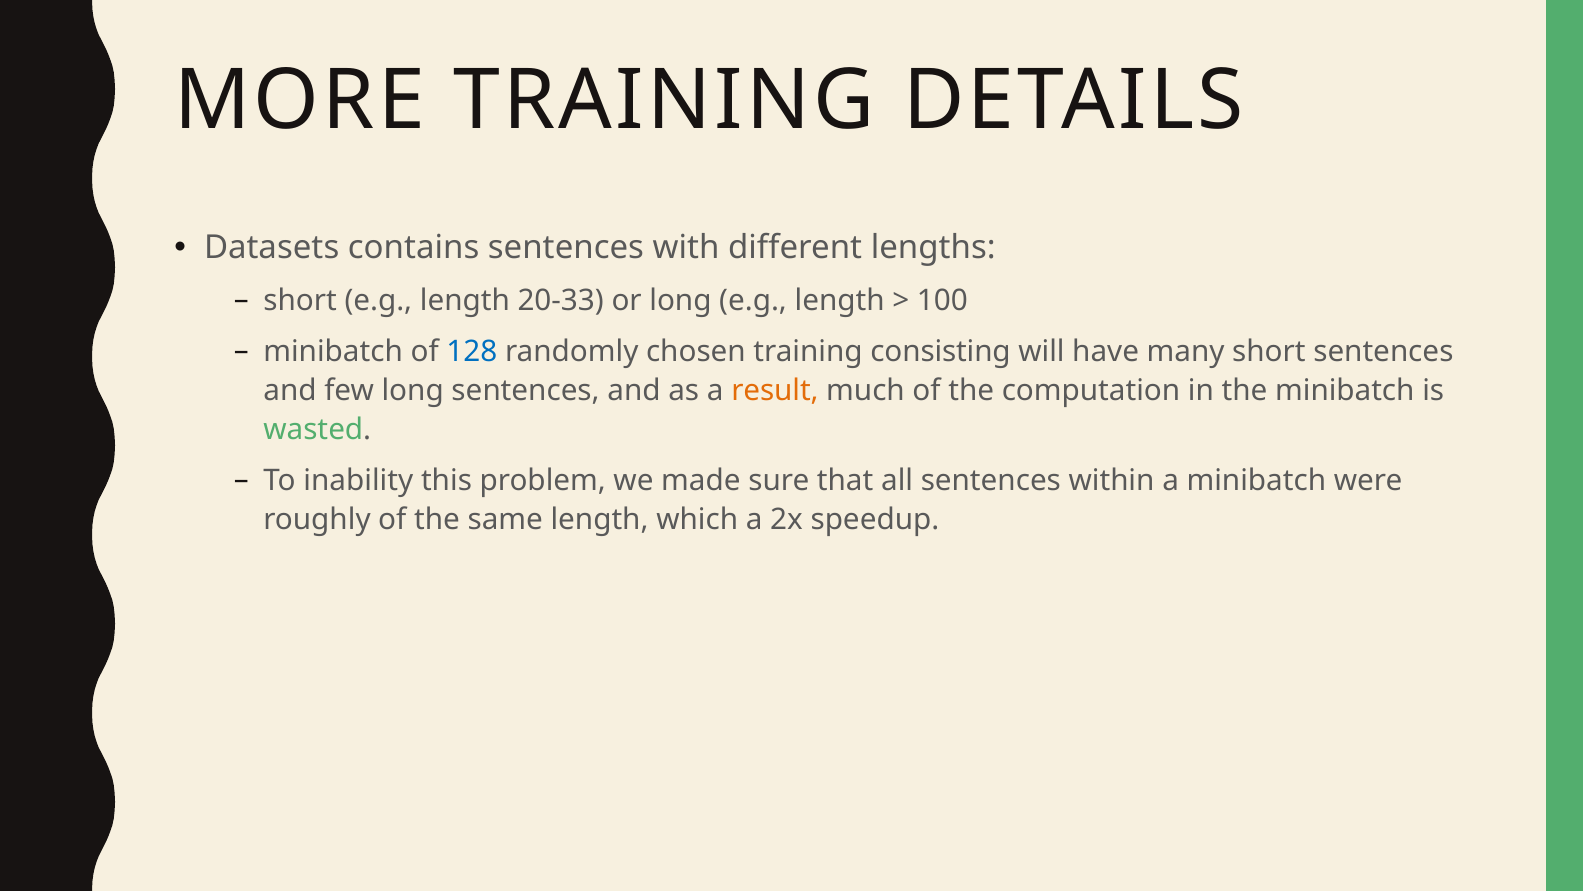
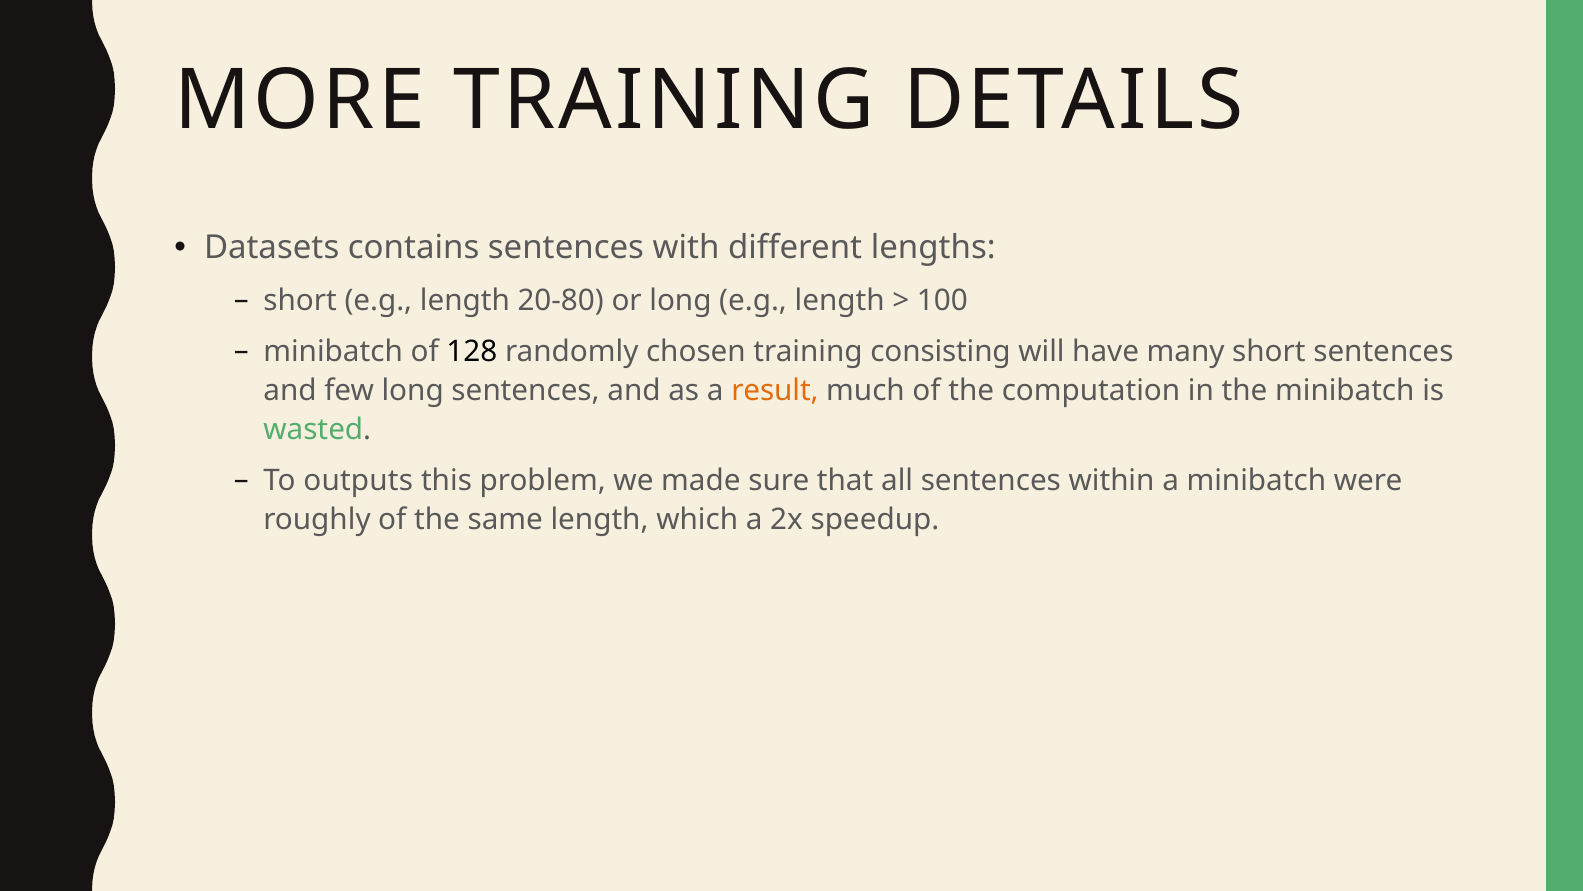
20-33: 20-33 -> 20-80 (561, 300)
128 colour: blue -> black (472, 351)
inability: inability -> outputs (358, 480)
